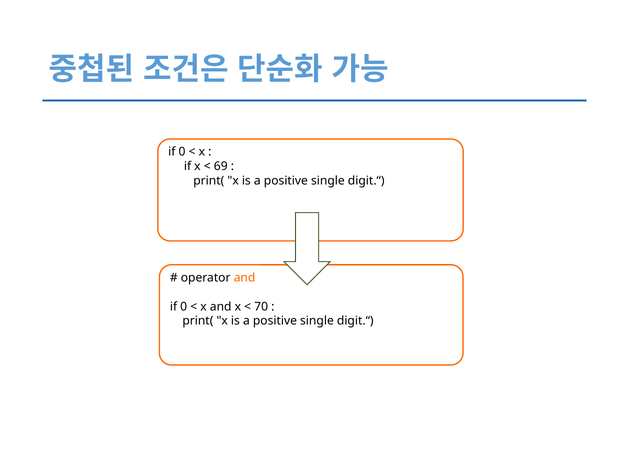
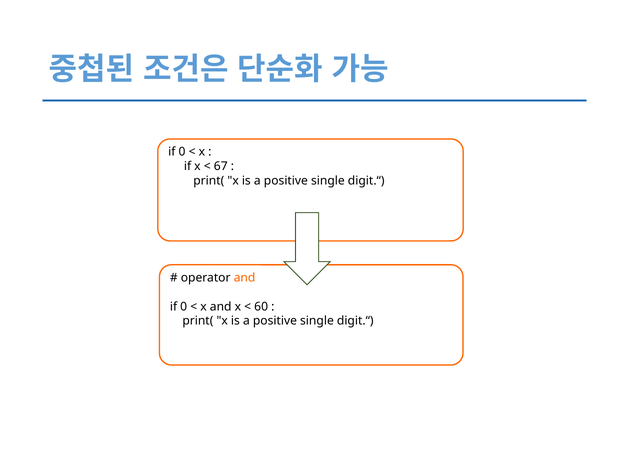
69: 69 -> 67 (221, 166)
70: 70 -> 60 (261, 307)
